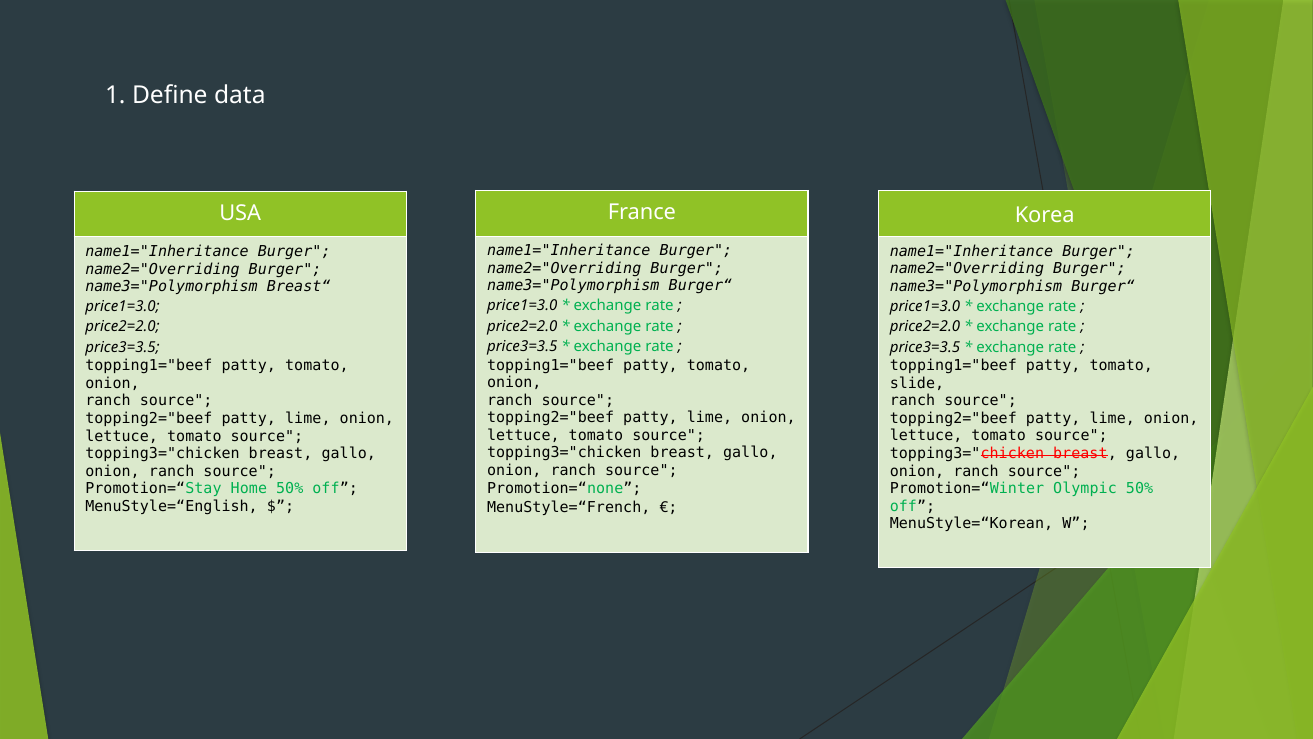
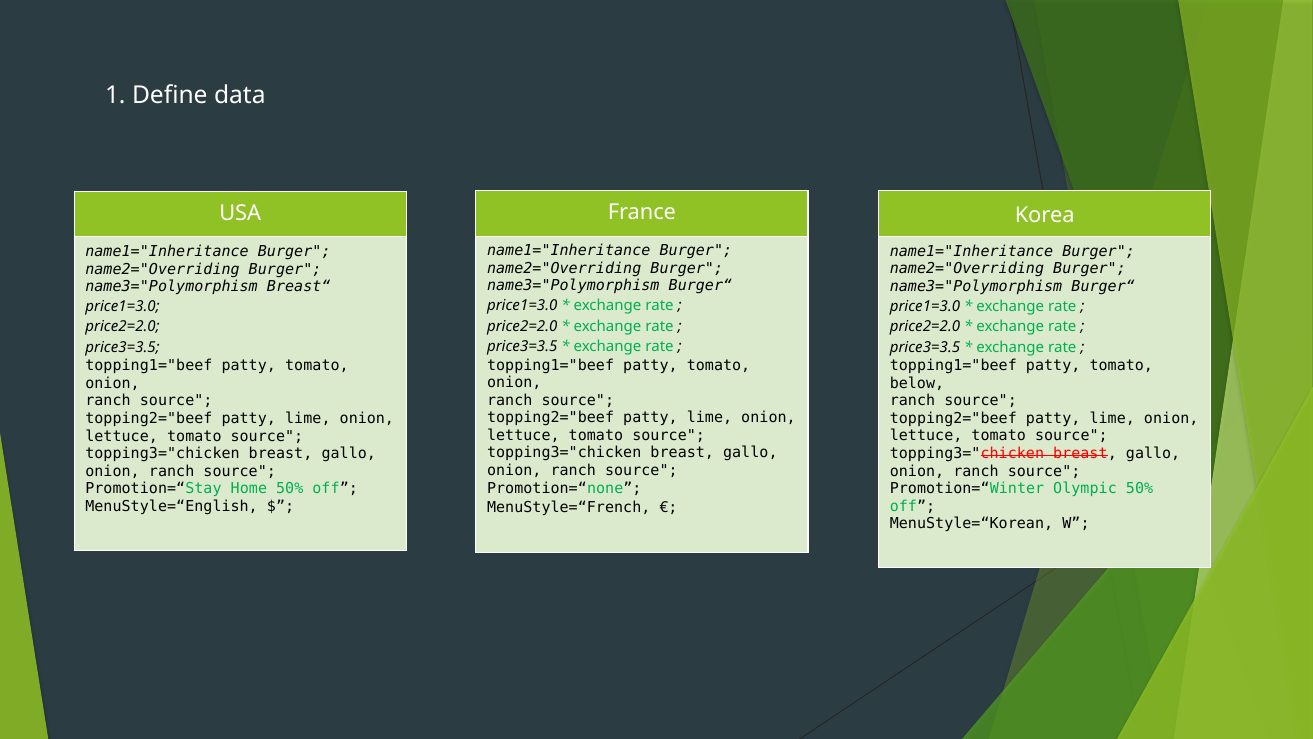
slide: slide -> below (917, 383)
